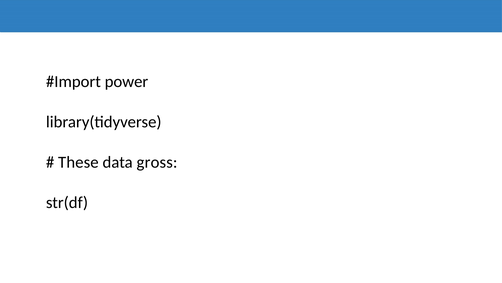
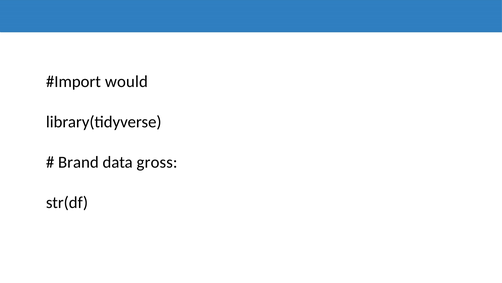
power: power -> would (126, 82)
These: These -> Brand (78, 162)
